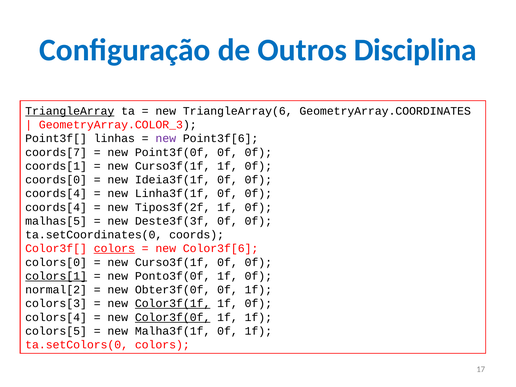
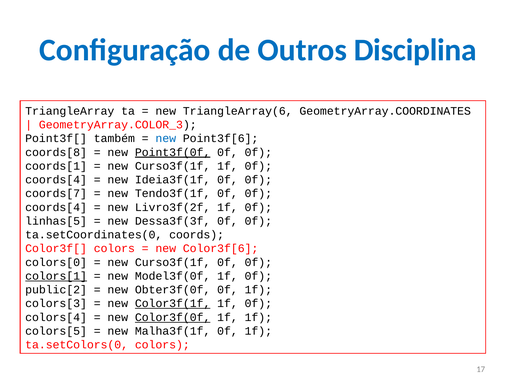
TriangleArray underline: present -> none (70, 111)
linhas: linhas -> também (114, 138)
new colour: purple -> blue (166, 138)
coords[7: coords[7 -> coords[8 (56, 152)
Point3f(0f underline: none -> present (173, 152)
coords[0: coords[0 -> coords[4 (56, 180)
coords[4: coords[4 -> coords[7 (56, 193)
Linha3f(1f: Linha3f(1f -> Tendo3f(1f (173, 193)
Tipos3f(2f: Tipos3f(2f -> Livro3f(2f (173, 207)
malhas[5: malhas[5 -> linhas[5 (56, 221)
Deste3f(3f: Deste3f(3f -> Dessa3f(3f (173, 221)
colors underline: present -> none (114, 249)
Ponto3f(0f: Ponto3f(0f -> Model3f(0f (173, 276)
normal[2: normal[2 -> public[2 (56, 290)
